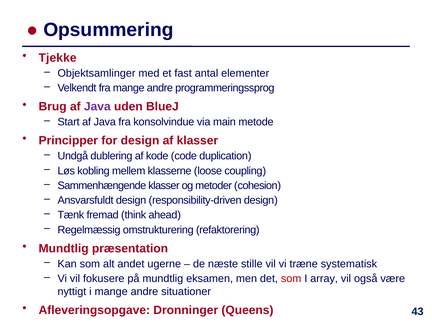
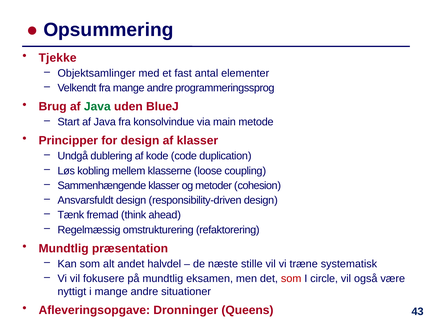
Java colour: purple -> green (97, 107)
ugerne: ugerne -> halvdel (164, 264)
array: array -> circle (324, 279)
